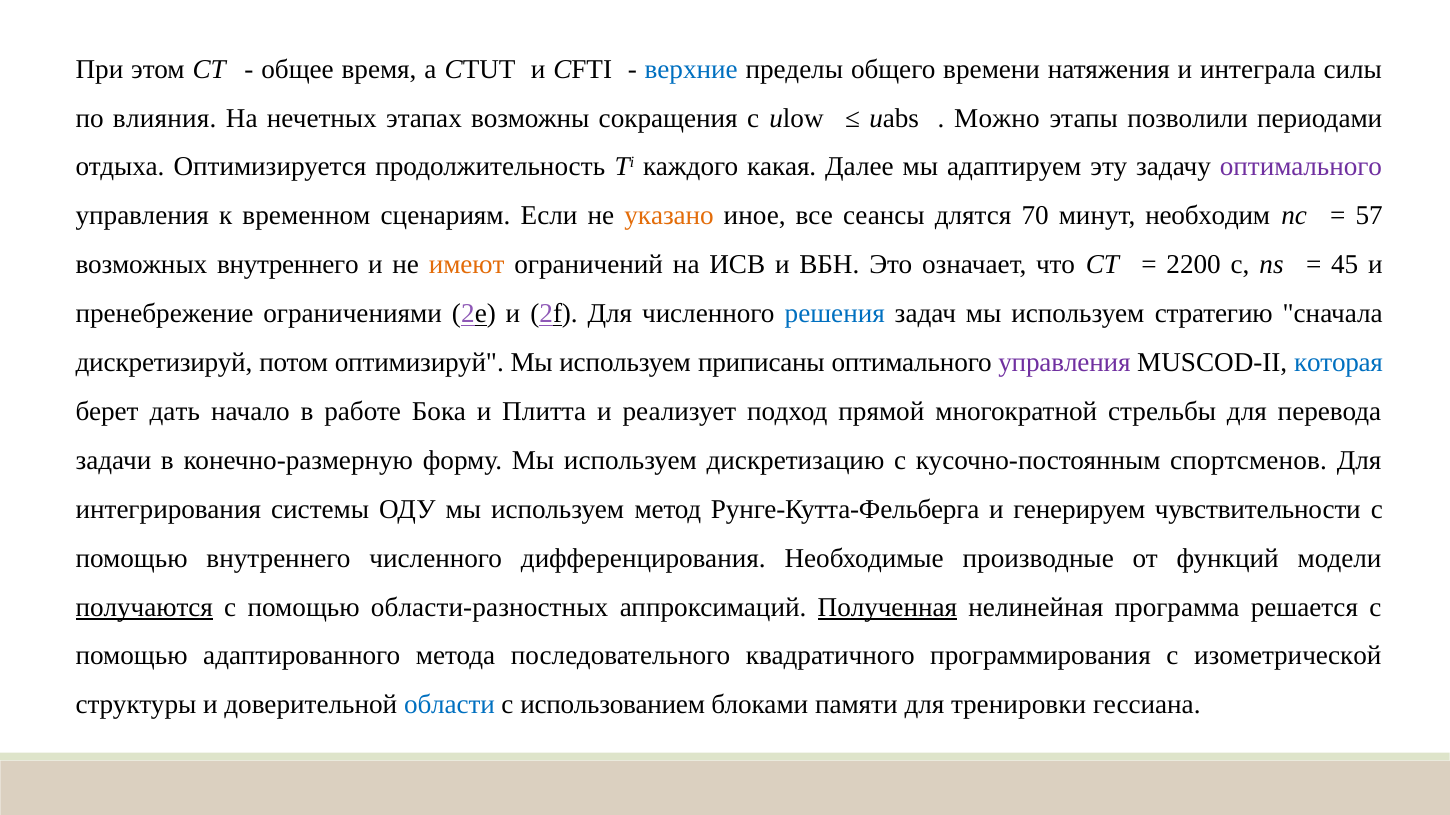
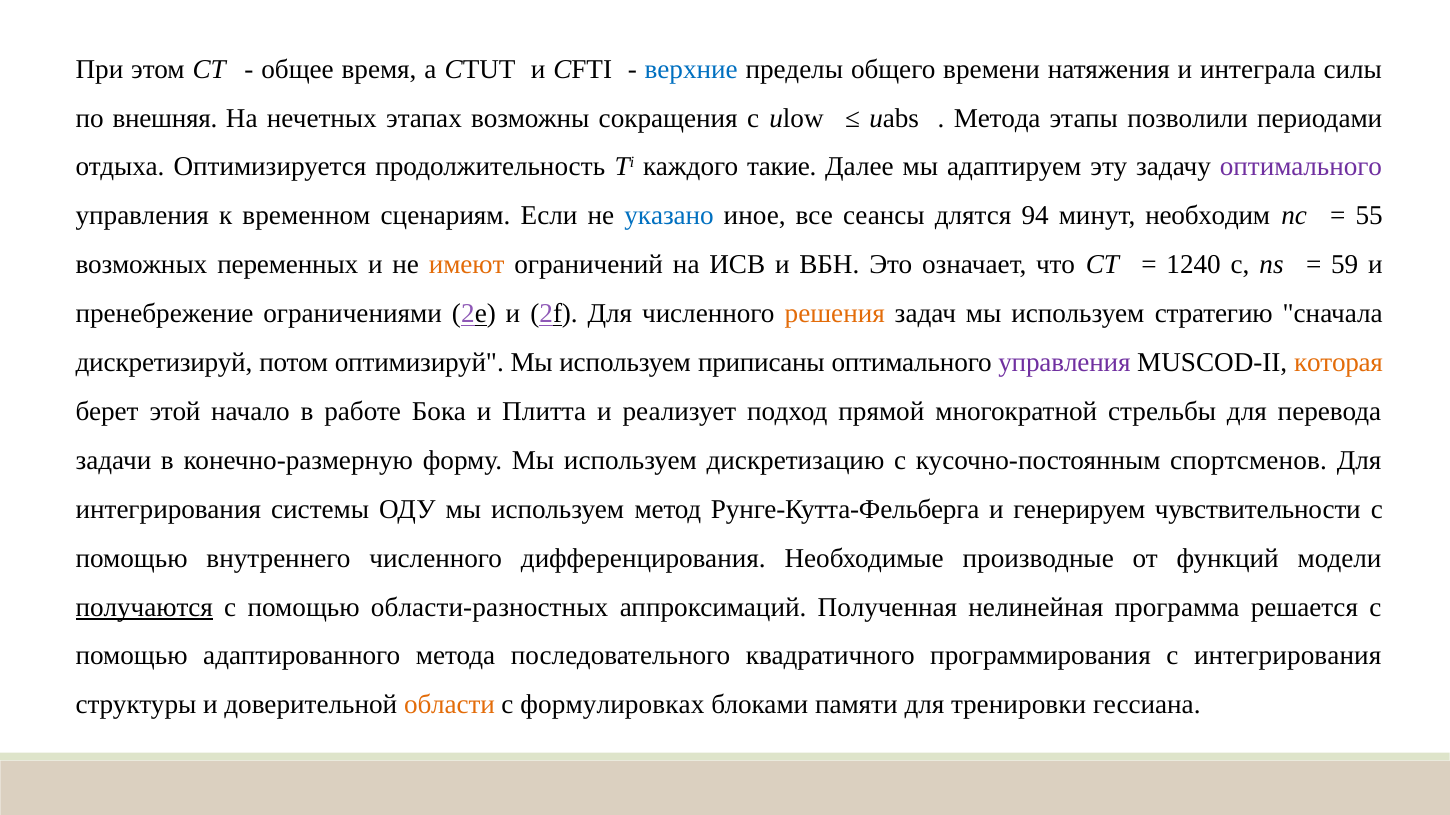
влияния: влияния -> внешняя (165, 118)
Можно: Можно -> Метода (997, 118)
какая: какая -> такие (782, 167)
указано colour: orange -> blue (669, 216)
70: 70 -> 94 (1035, 216)
57: 57 -> 55 (1369, 216)
возможных внутреннего: внутреннего -> переменных (288, 265)
2200: 2200 -> 1240 (1194, 265)
45: 45 -> 59 (1345, 265)
решения colour: blue -> orange (835, 314)
которая colour: blue -> orange (1339, 363)
дать: дать -> этой (175, 412)
Полученная underline: present -> none (887, 608)
с изометрической: изометрической -> интегрирования (1288, 656)
области colour: blue -> orange (449, 705)
использованием: использованием -> формулировках (612, 705)
